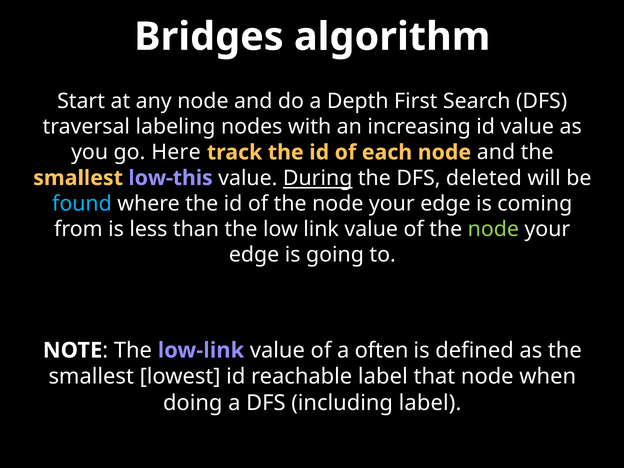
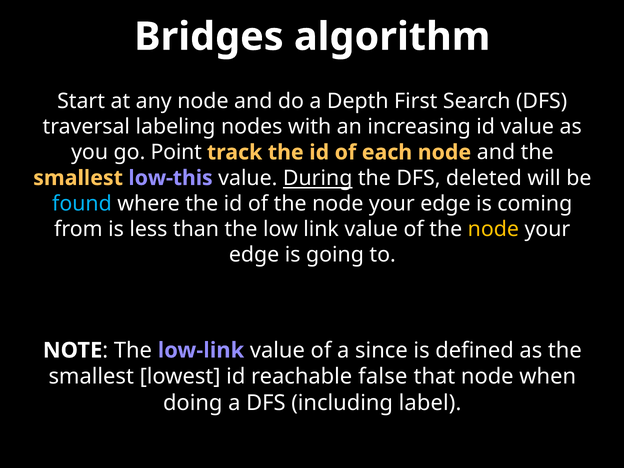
Here: Here -> Point (176, 152)
node colour: light green -> yellow (493, 229)
often: often -> since (381, 350)
reachable label: label -> false (383, 377)
